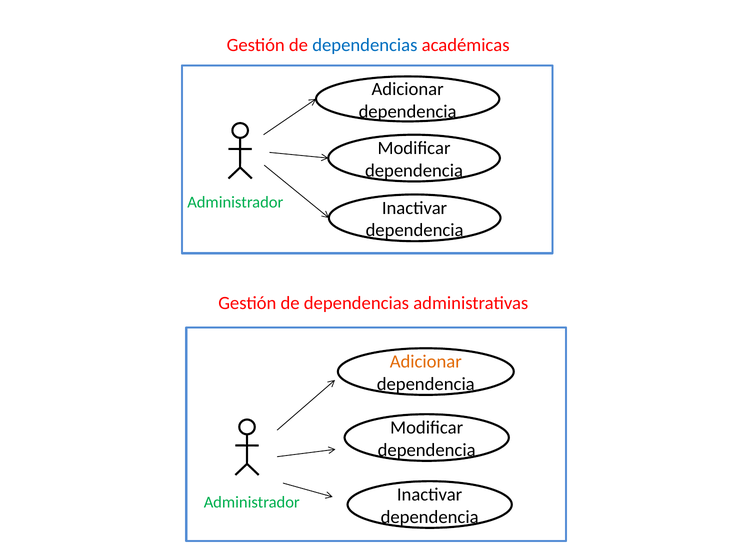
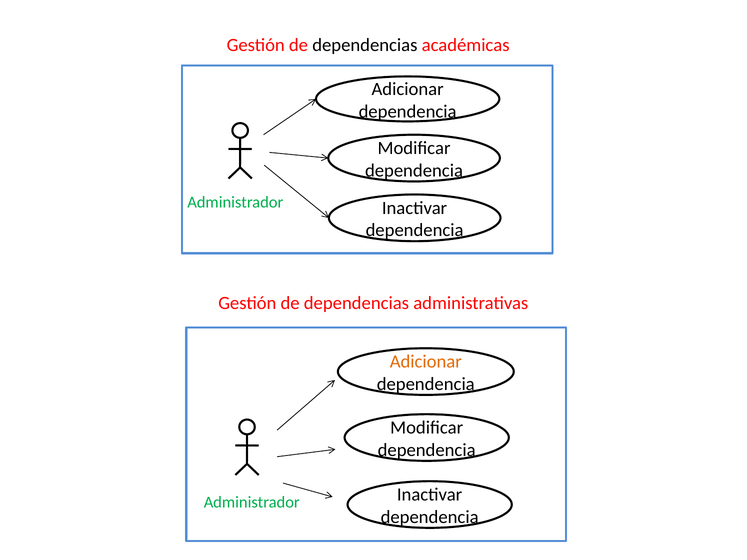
dependencias colour: blue -> black (365, 45)
